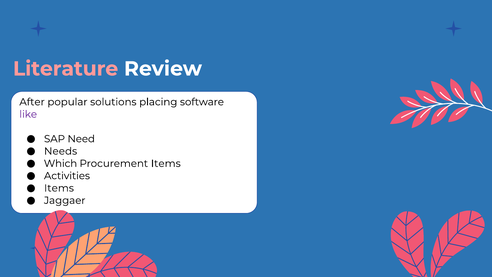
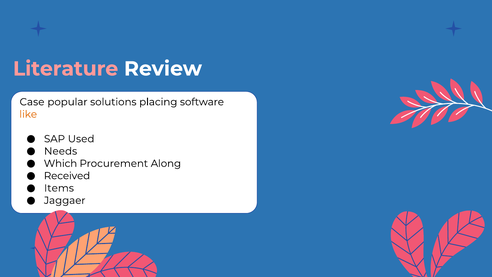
After: After -> Case (32, 102)
like colour: purple -> orange (28, 114)
Need: Need -> Used (81, 139)
Procurement Items: Items -> Along (166, 163)
Activities: Activities -> Received (67, 176)
